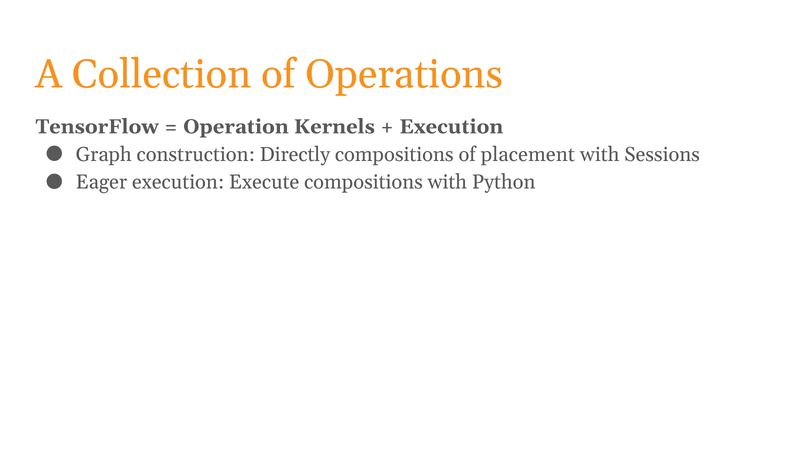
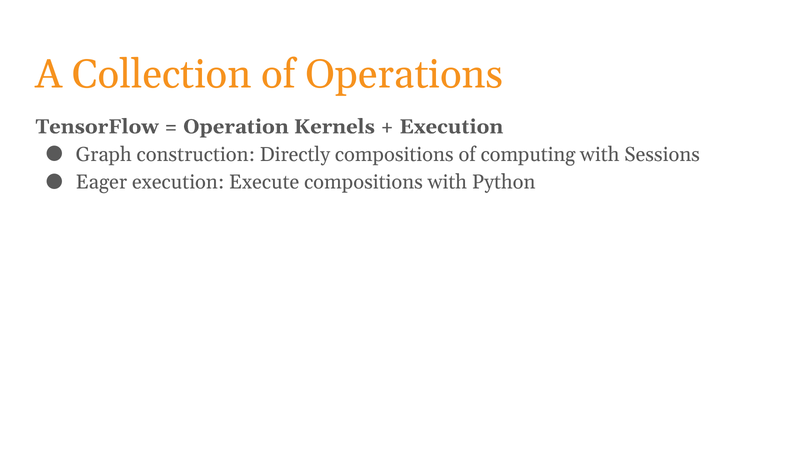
placement: placement -> computing (528, 154)
